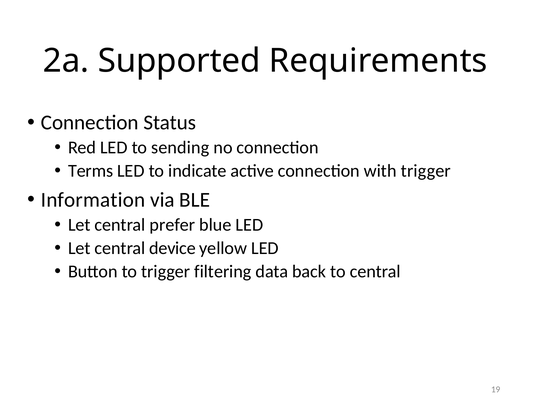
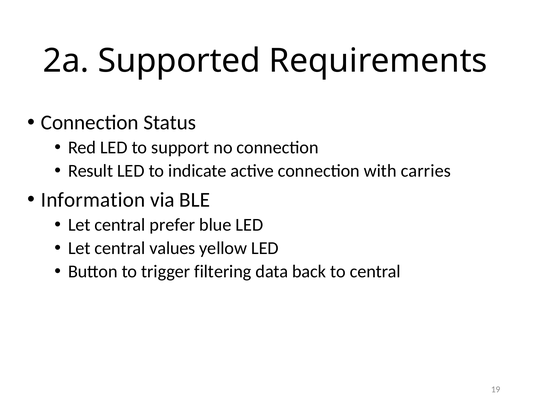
sending: sending -> support (180, 147)
Terms: Terms -> Result (91, 171)
with trigger: trigger -> carries (426, 171)
device: device -> values (172, 248)
